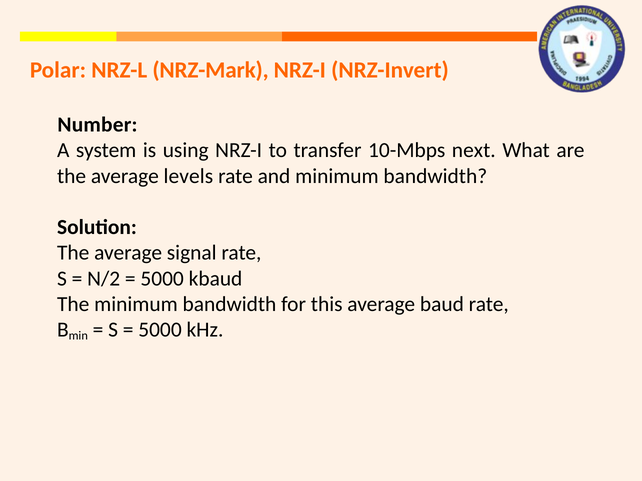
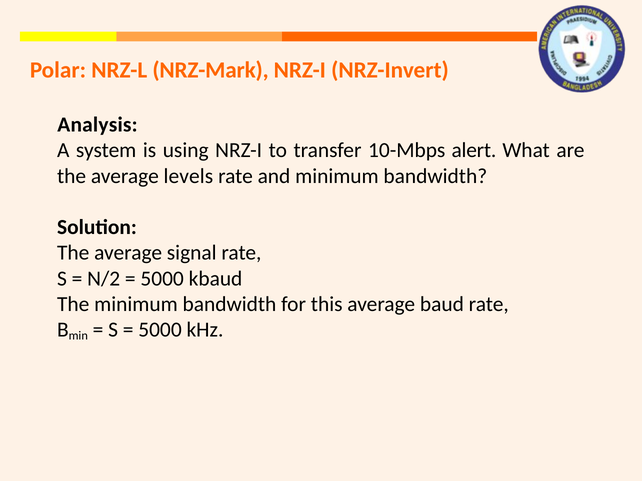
Number: Number -> Analysis (97, 125)
next: next -> alert (474, 150)
